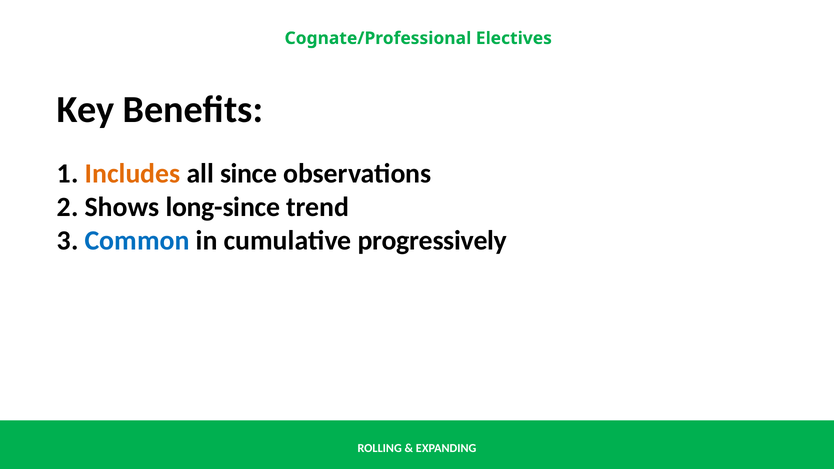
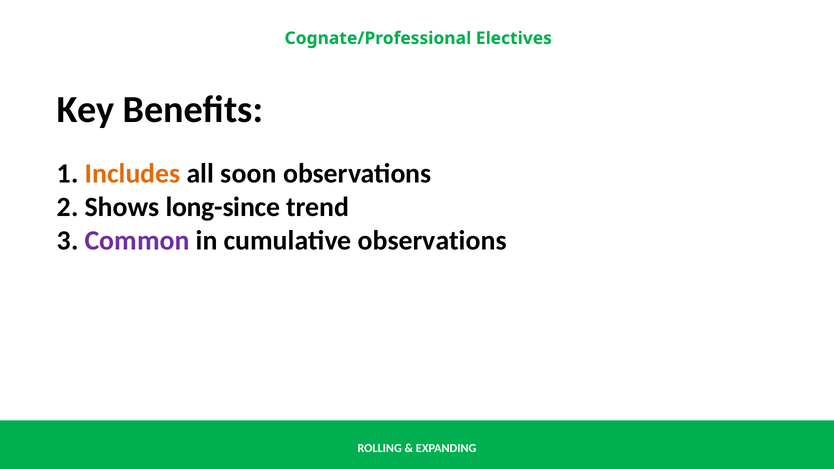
since: since -> soon (248, 174)
Common colour: blue -> purple (137, 240)
cumulative progressively: progressively -> observations (432, 240)
